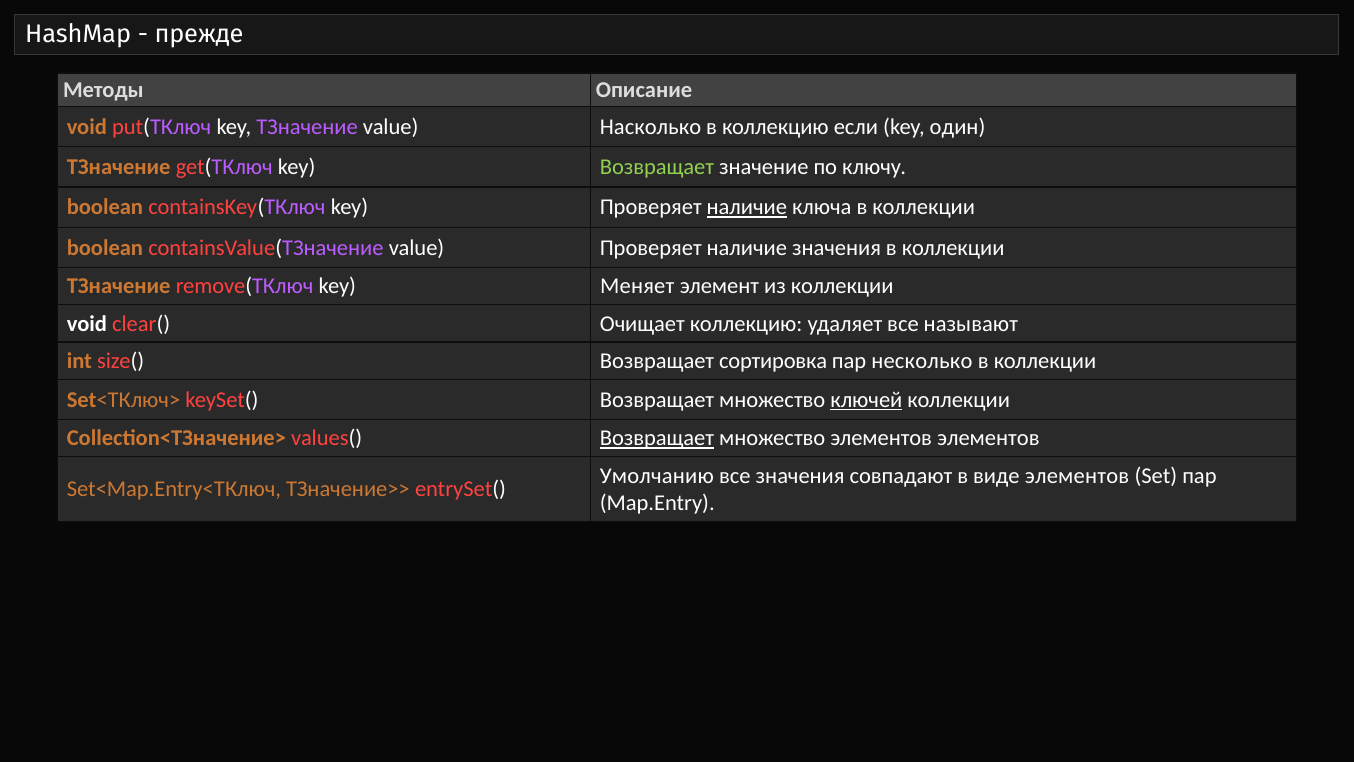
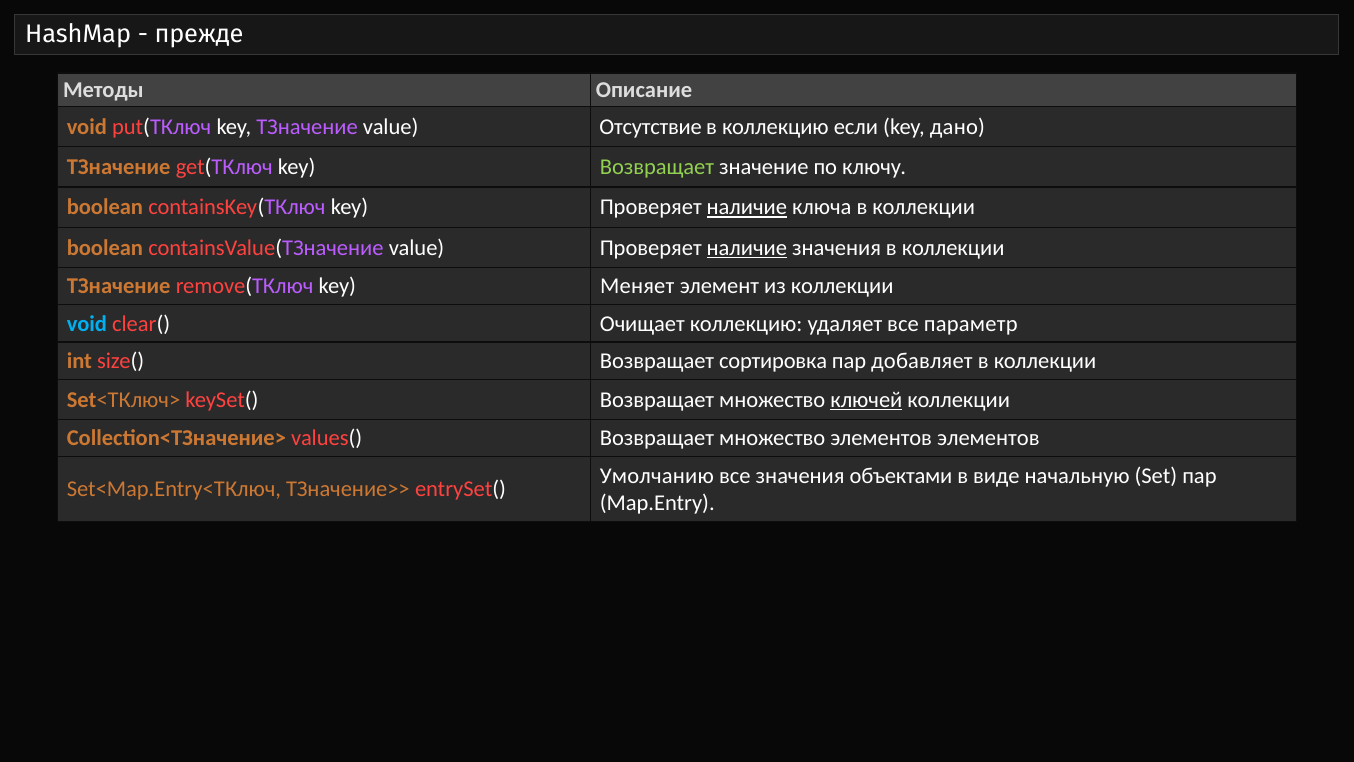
Насколько: Насколько -> Отсутствие (651, 127)
один: один -> дано (957, 127)
наличие underline: none -> present (747, 247)
void colour: white -> light blue (87, 323)
называют: называют -> параметр (971, 323)
несколько: несколько -> добавляет (922, 361)
Возвращает underline: present -> none (657, 438)
совпадают: совпадают -> объектами (901, 475)
виде элементов: элементов -> начальную (1077, 475)
